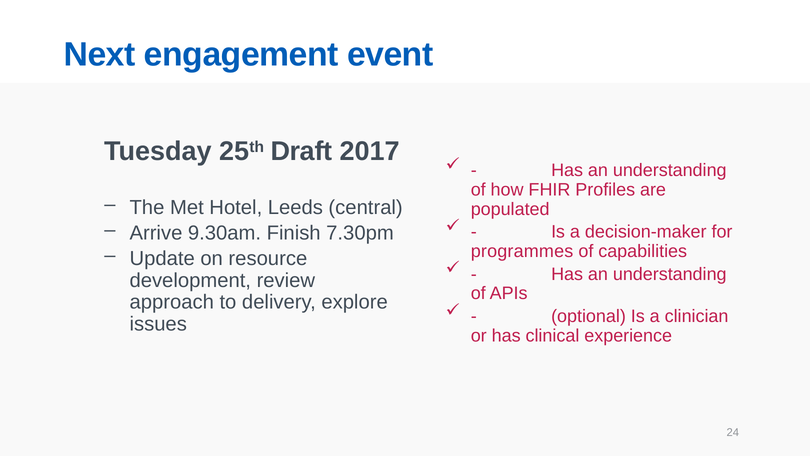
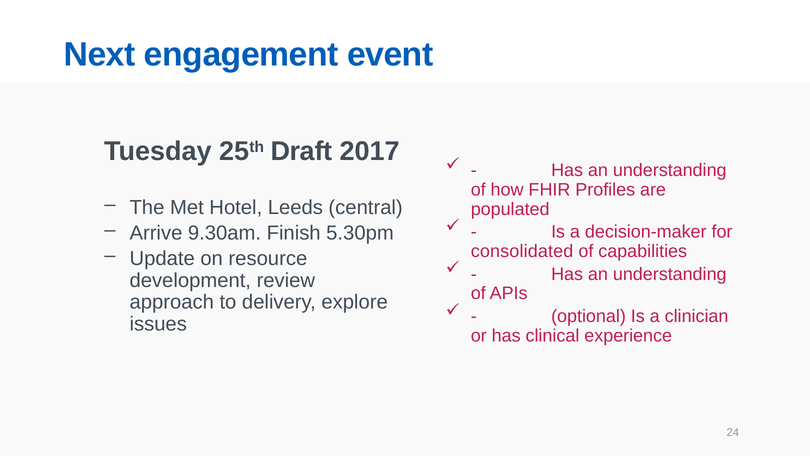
7.30pm: 7.30pm -> 5.30pm (360, 233)
programmes: programmes -> consolidated (522, 251)
